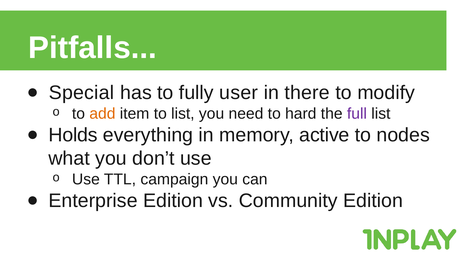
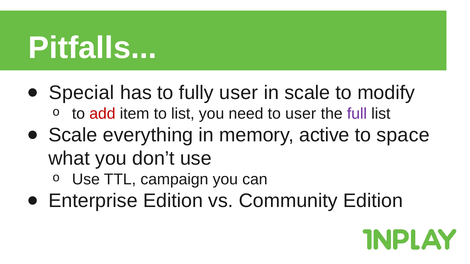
in there: there -> scale (307, 93)
add colour: orange -> red (102, 114)
to hard: hard -> user (301, 114)
Holds: Holds -> Scale (73, 135)
nodes: nodes -> space (403, 135)
